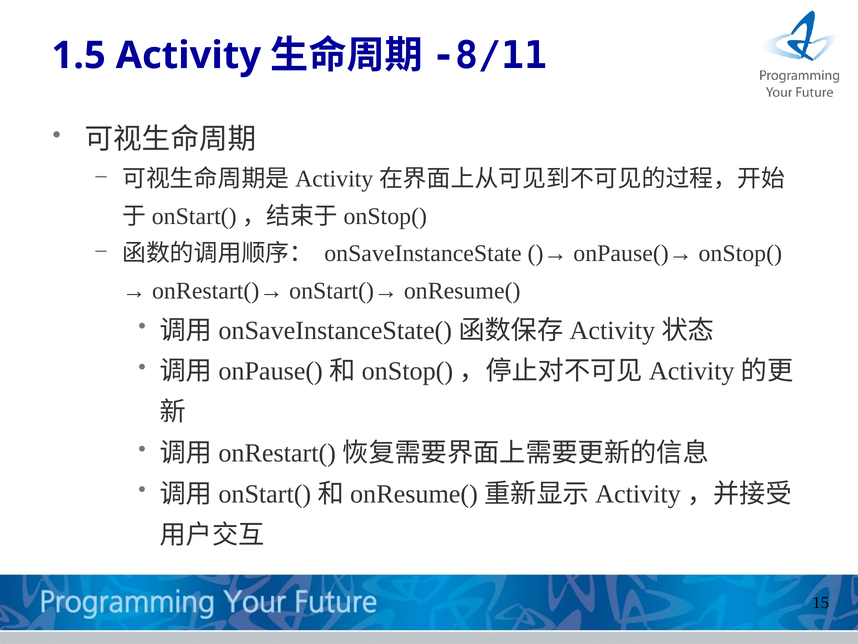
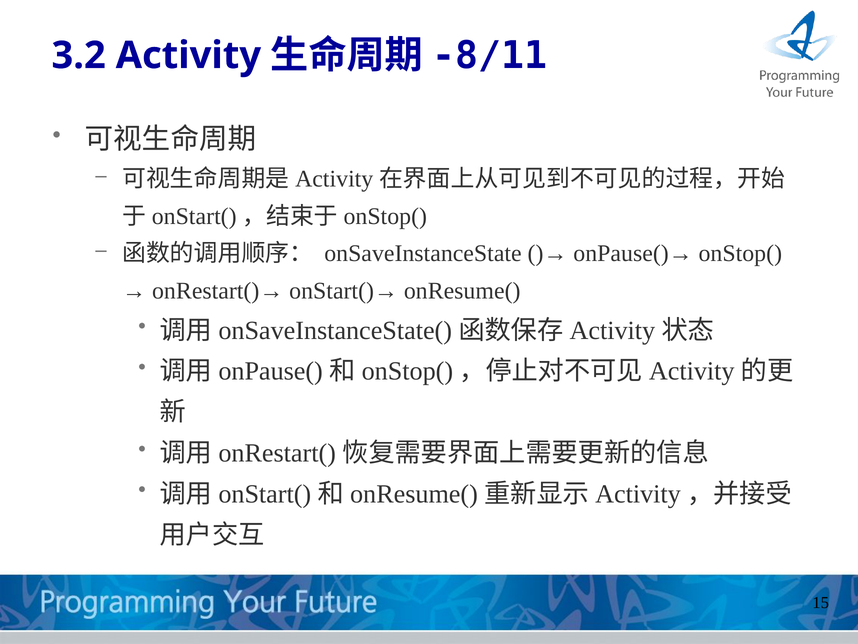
1.5: 1.5 -> 3.2 (79, 55)
